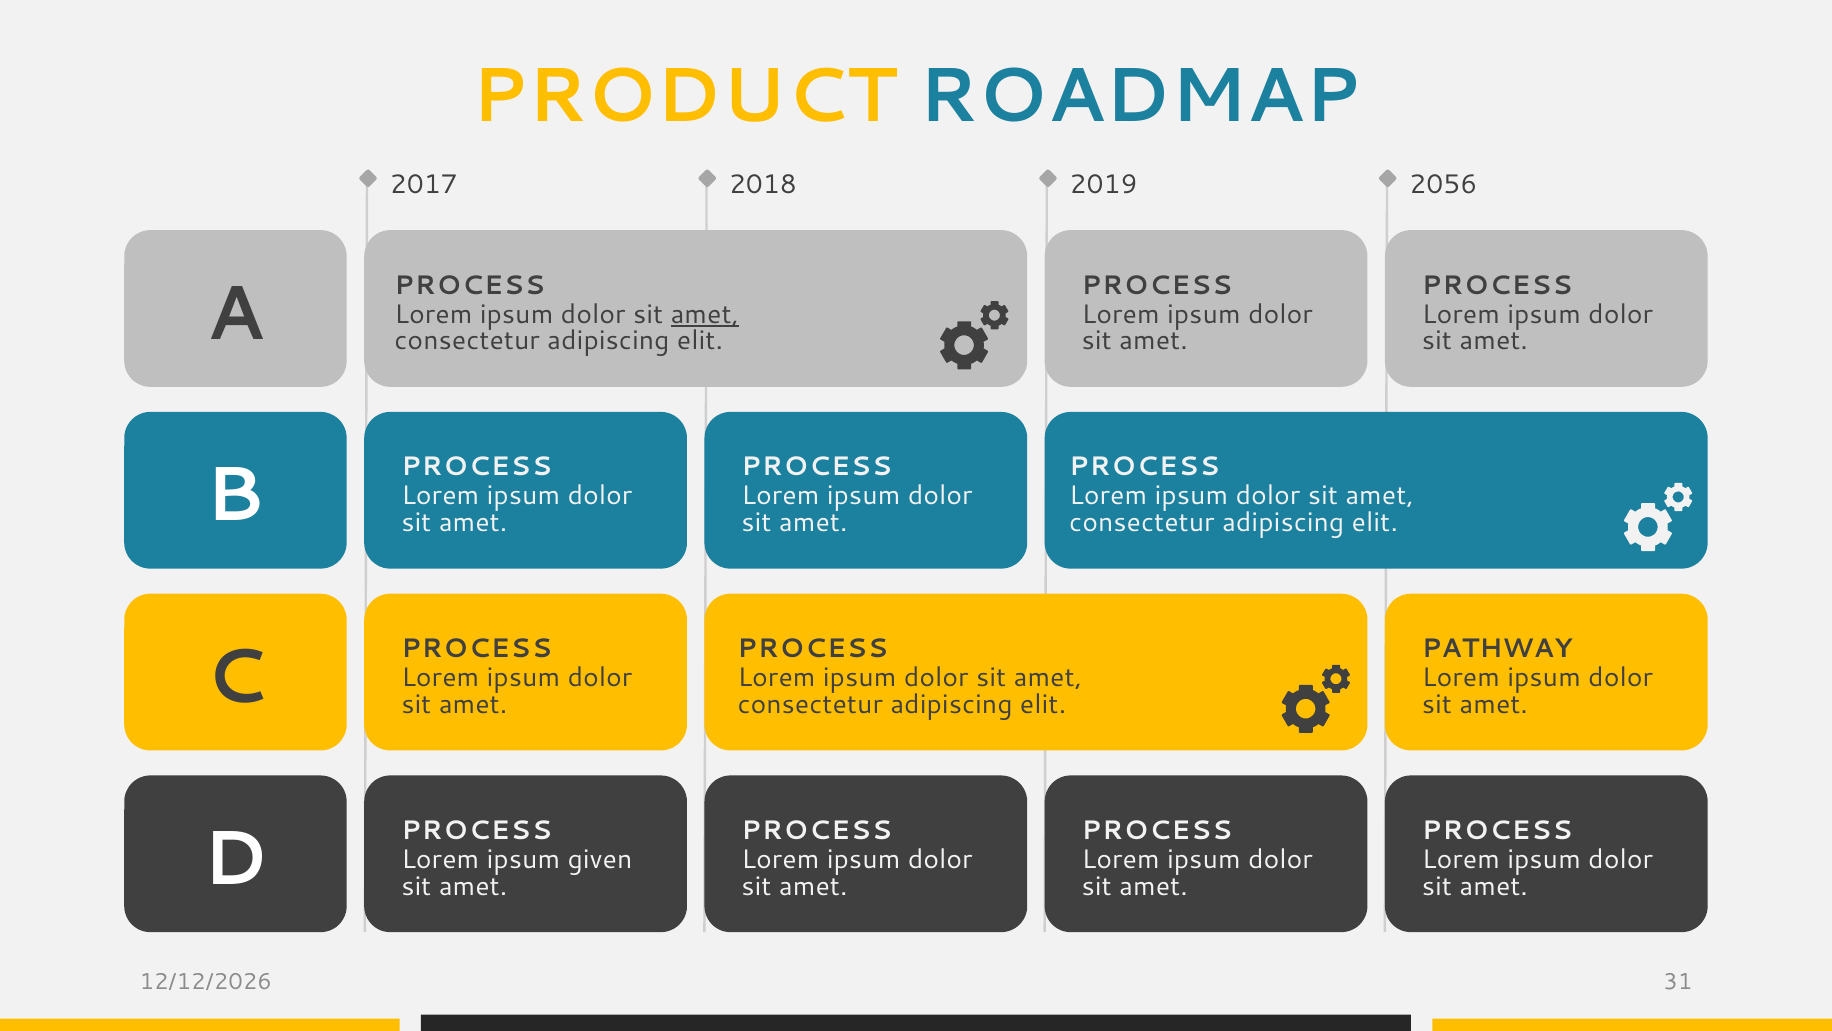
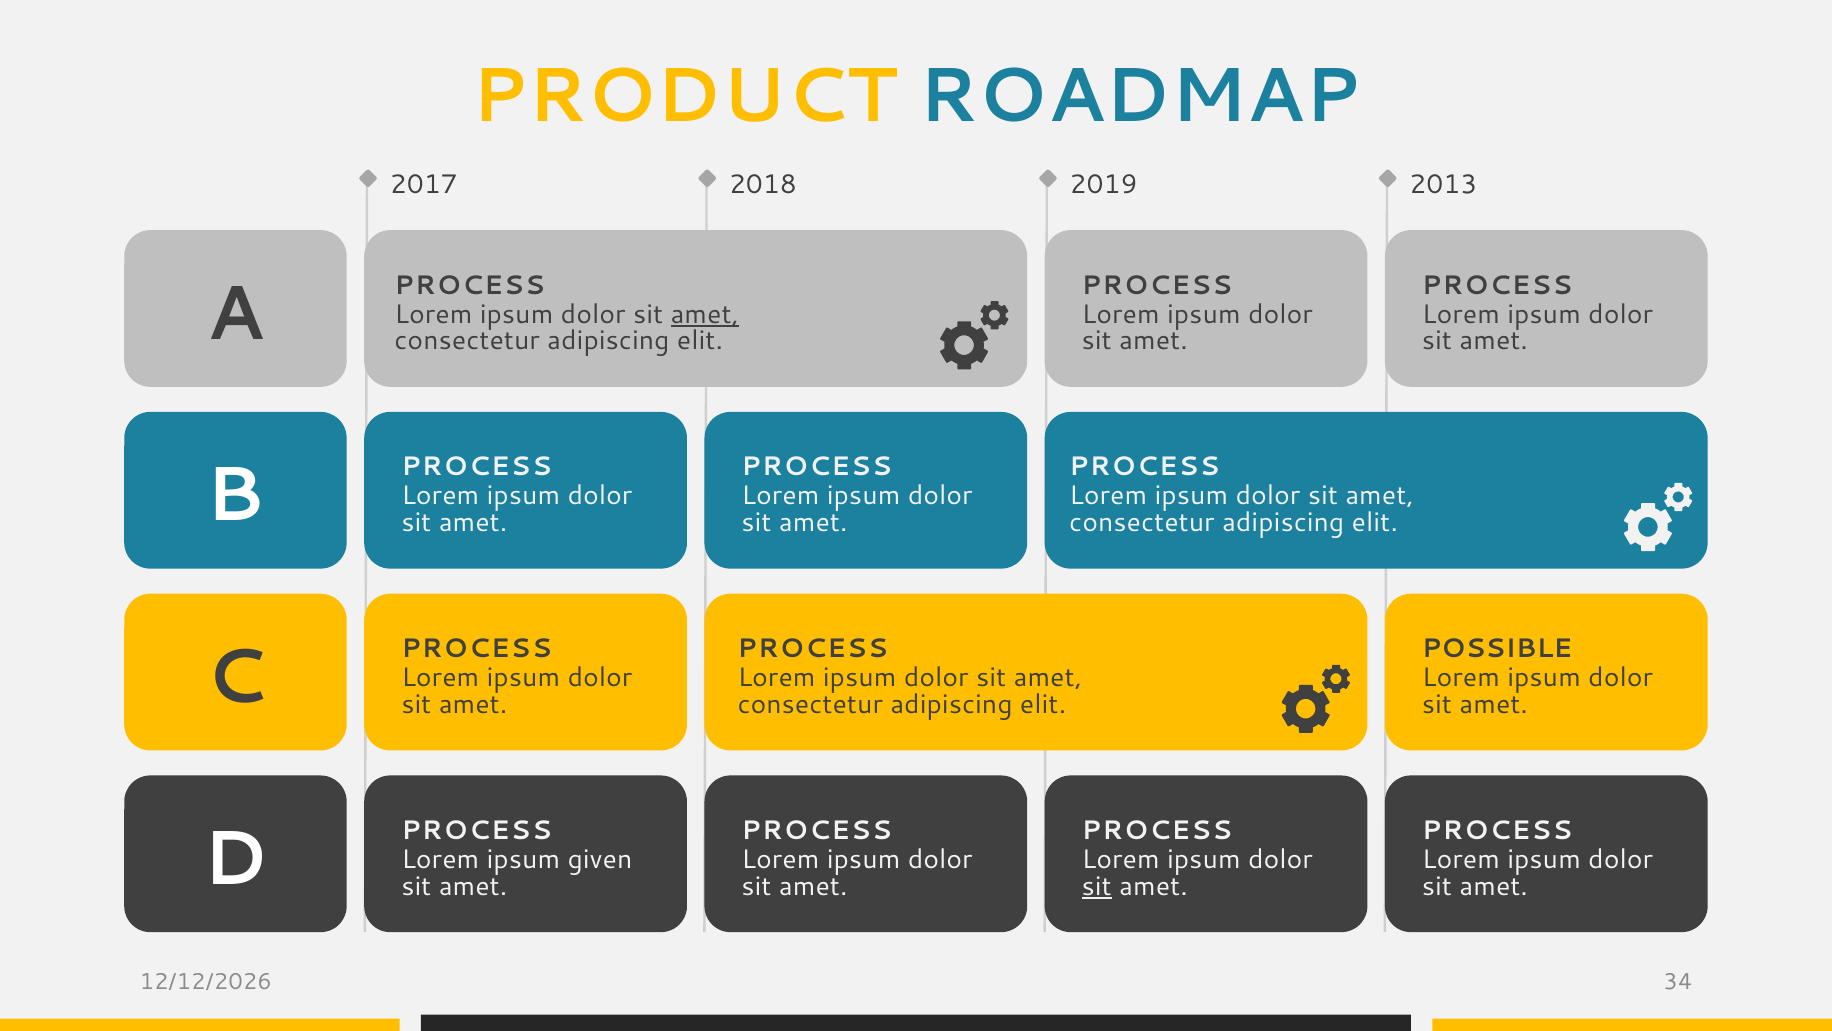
2056: 2056 -> 2013 (1443, 185)
PATHWAY: PATHWAY -> POSSIBLE (1497, 648)
sit underline: none -> present (1097, 886)
31: 31 -> 34 (1678, 982)
